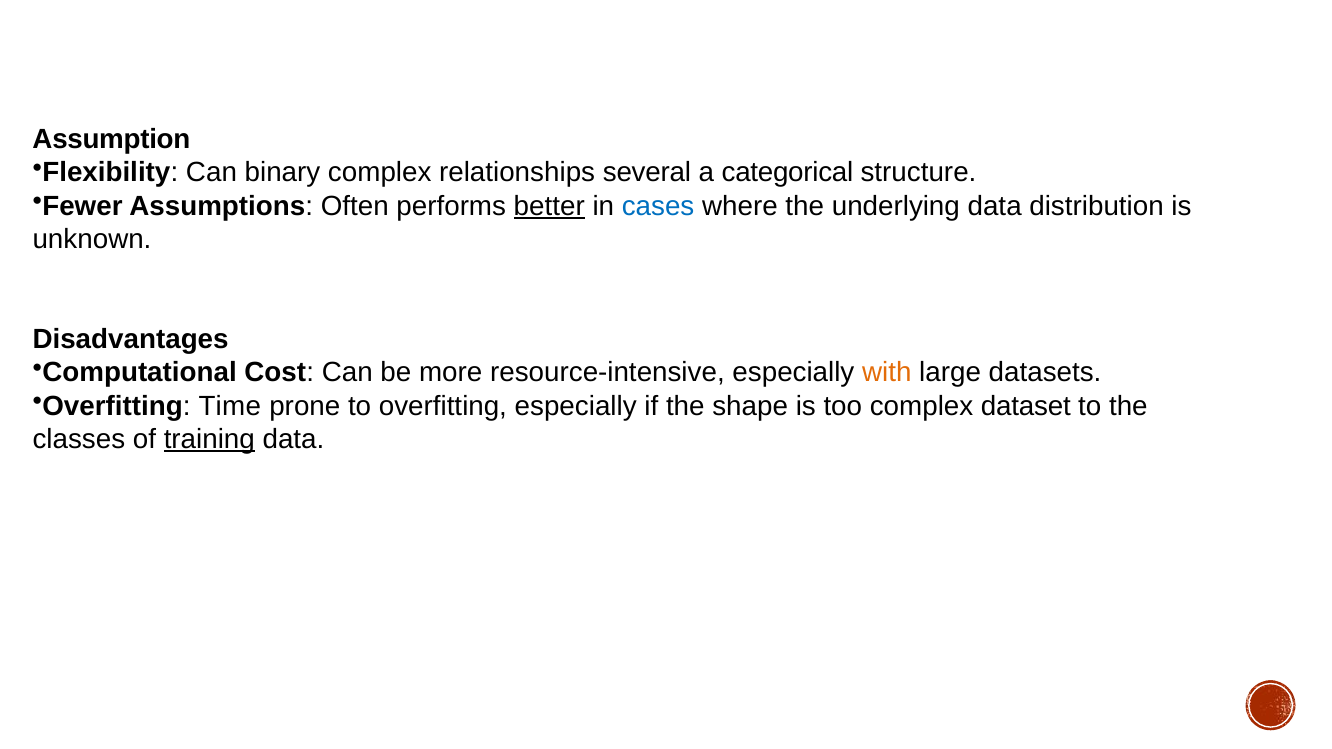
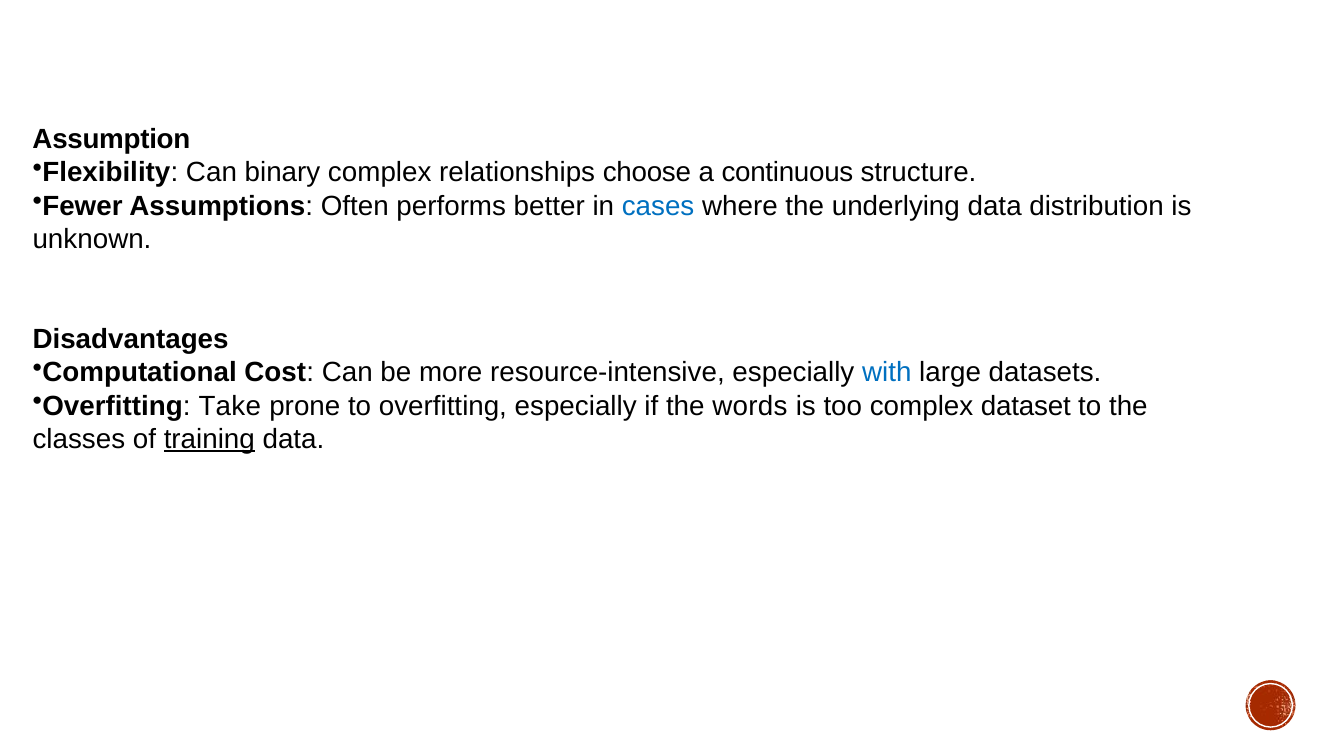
several: several -> choose (647, 173)
categorical: categorical -> continuous (787, 173)
better underline: present -> none (549, 206)
with colour: orange -> blue (887, 373)
Time: Time -> Take (230, 406)
shape: shape -> words (750, 406)
